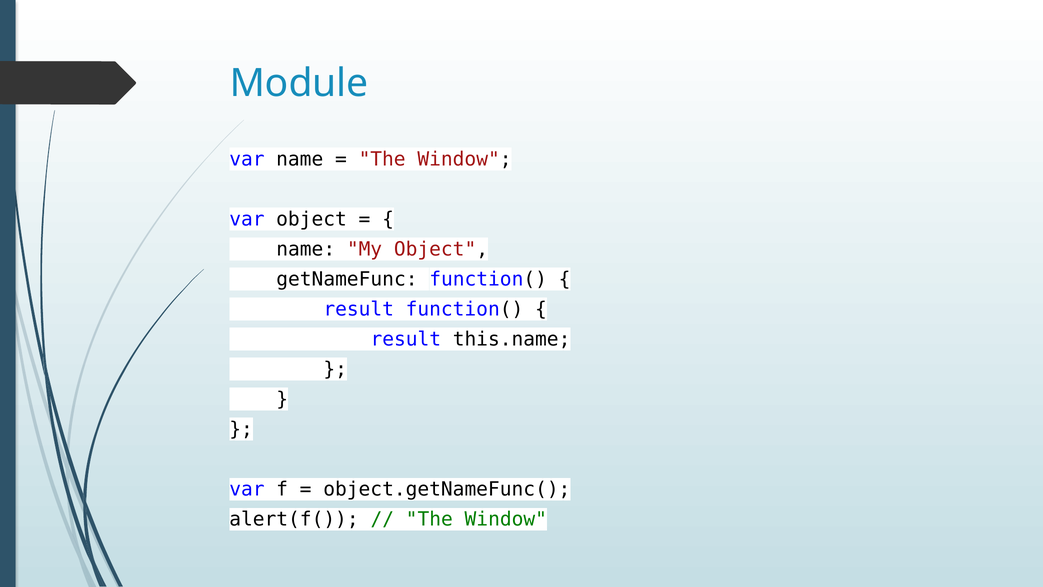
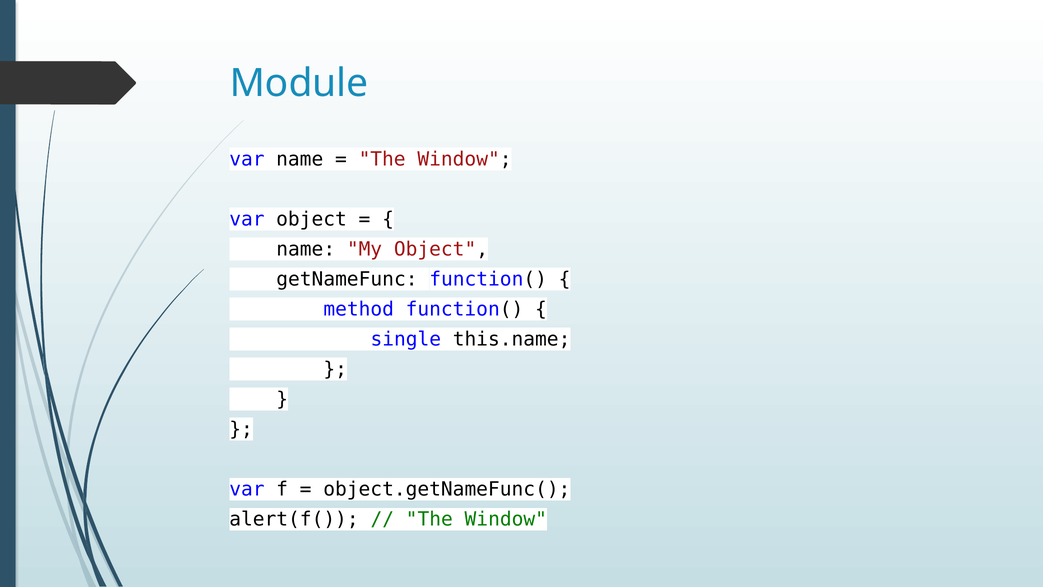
result: result -> method (359, 309)
result: result -> single (406, 339)
